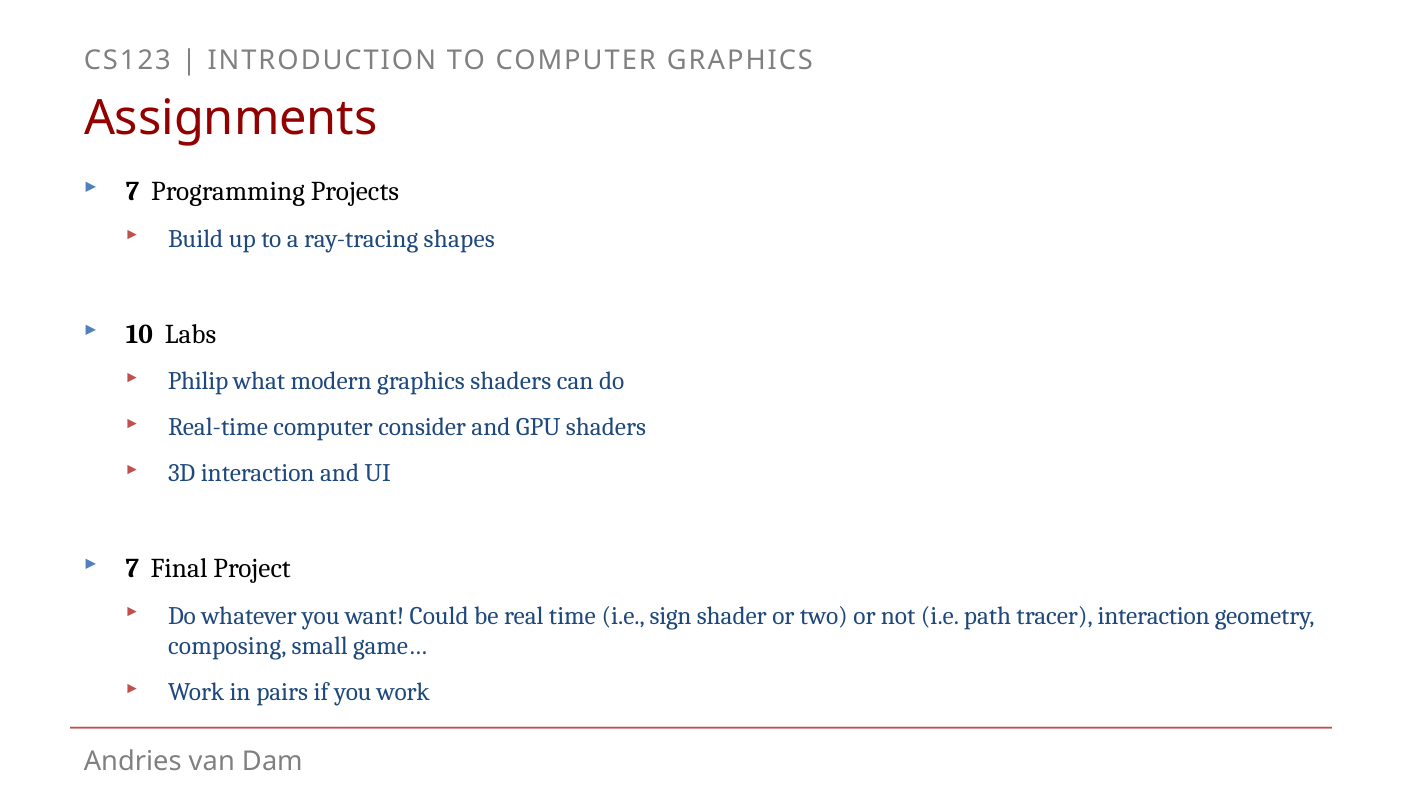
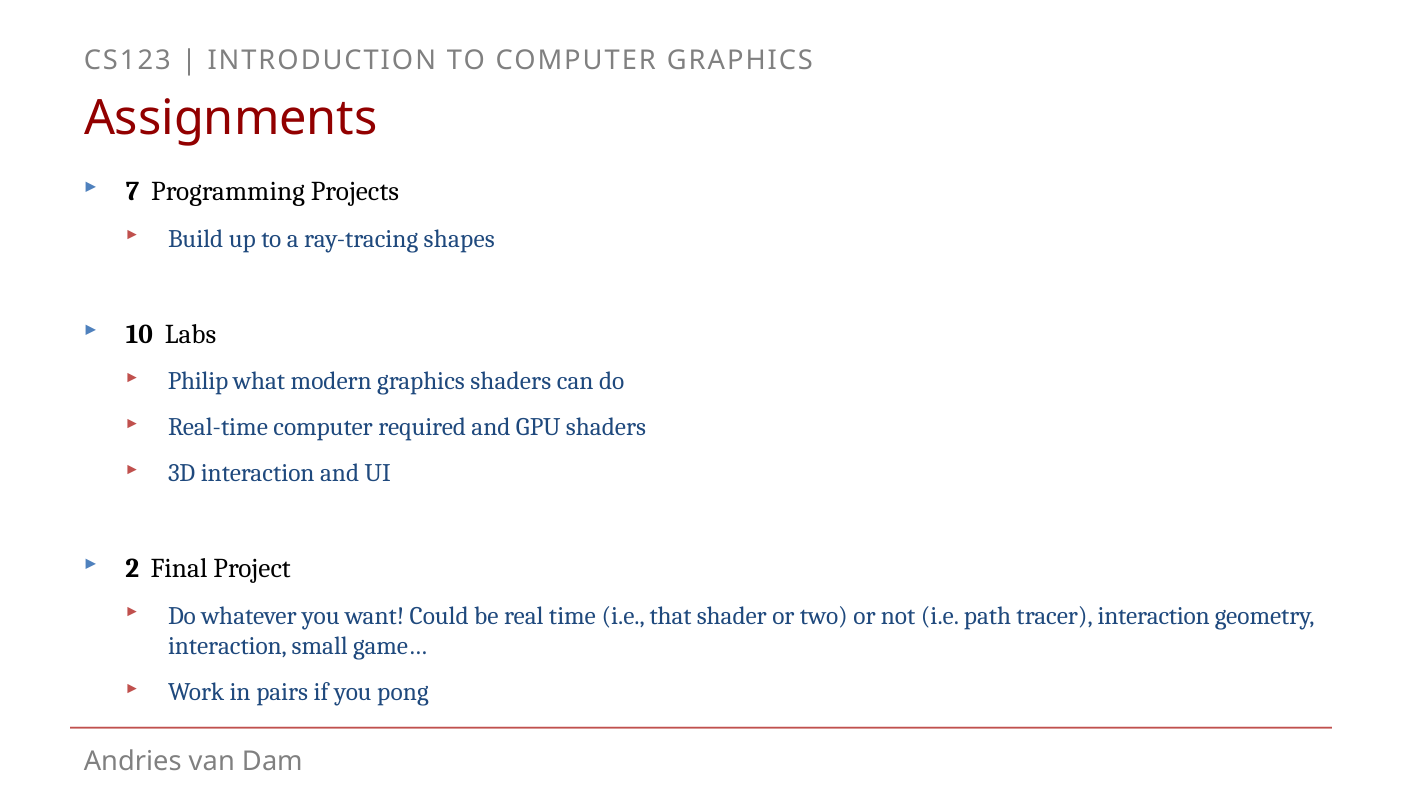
consider: consider -> required (422, 427)
7: 7 -> 2 (132, 569)
sign: sign -> that (671, 616)
composing: composing -> interaction (227, 646)
you work: work -> pong (403, 692)
